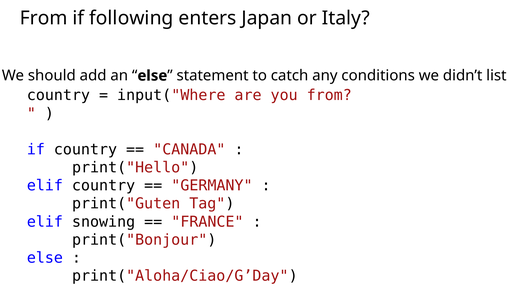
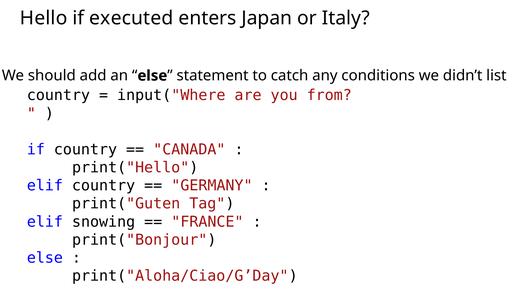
From: From -> Hello (44, 18)
following: following -> executed (131, 18)
